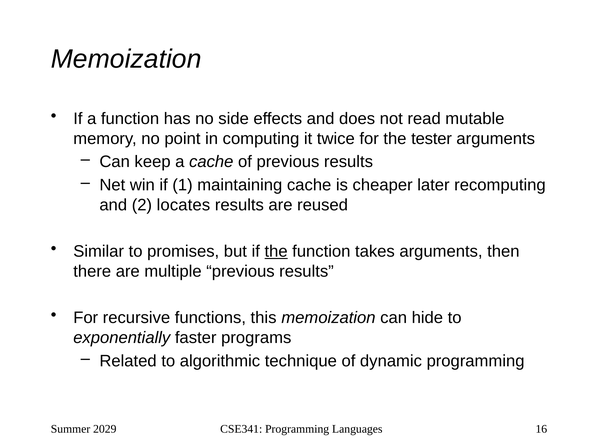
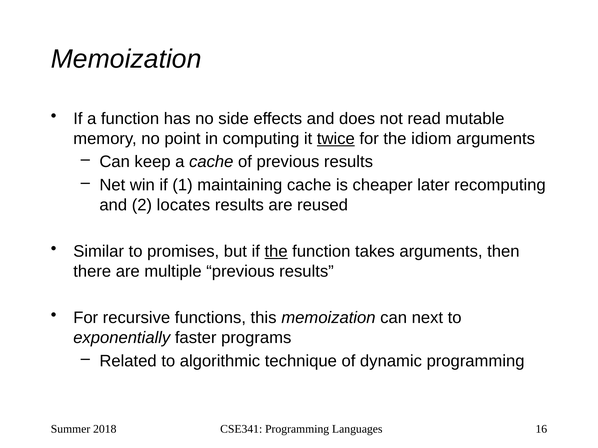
twice underline: none -> present (336, 139)
tester: tester -> idiom (431, 139)
hide: hide -> next (427, 318)
2029: 2029 -> 2018 (105, 429)
